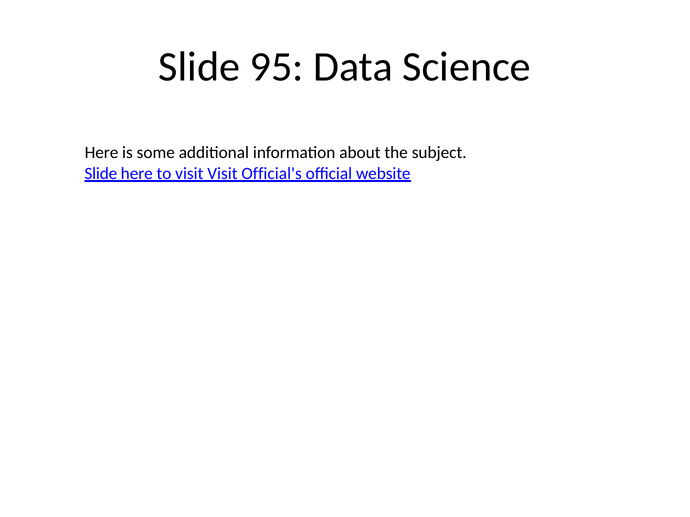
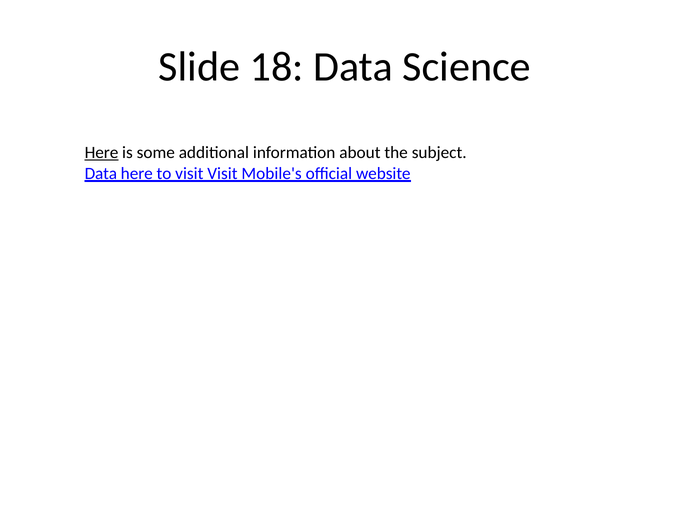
95: 95 -> 18 (277, 67)
Here underline: none -> present (102, 153)
Slide: Slide -> Data (101, 174)
Official's: Official's -> Mobile's (272, 174)
